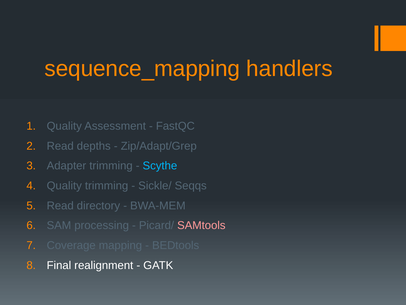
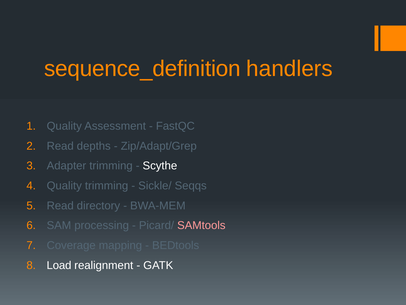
sequence_mapping: sequence_mapping -> sequence_definition (142, 69)
Scythe colour: light blue -> white (160, 166)
Final: Final -> Load (59, 265)
